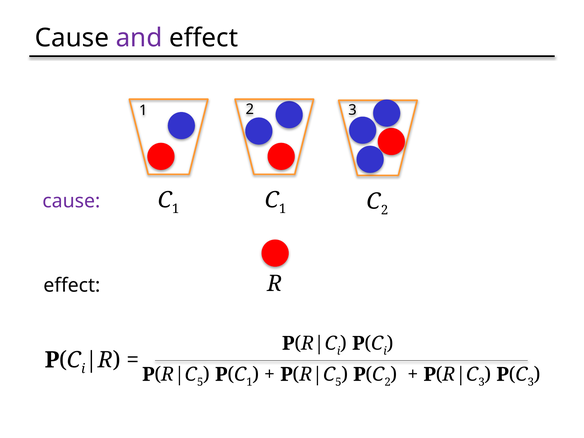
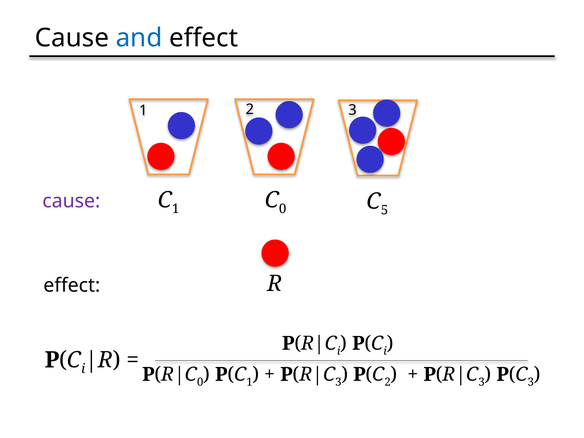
and colour: purple -> blue (139, 38)
1: 1 -> 0 (283, 209)
2: 2 -> 5 (385, 210)
5: 5 -> 0 (200, 382)
5: 5 -> 3 (338, 382)
